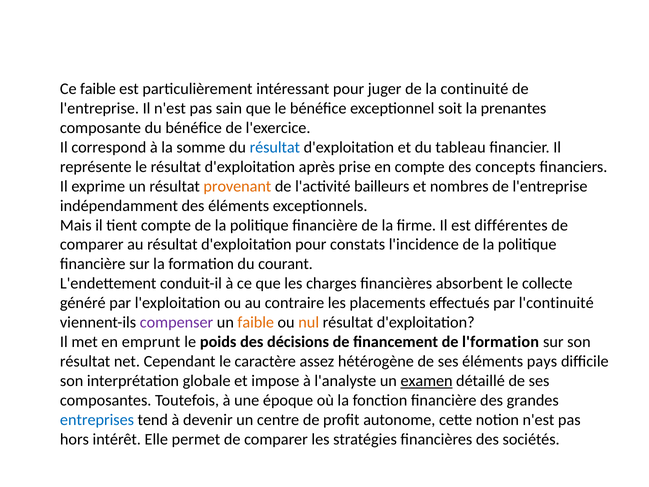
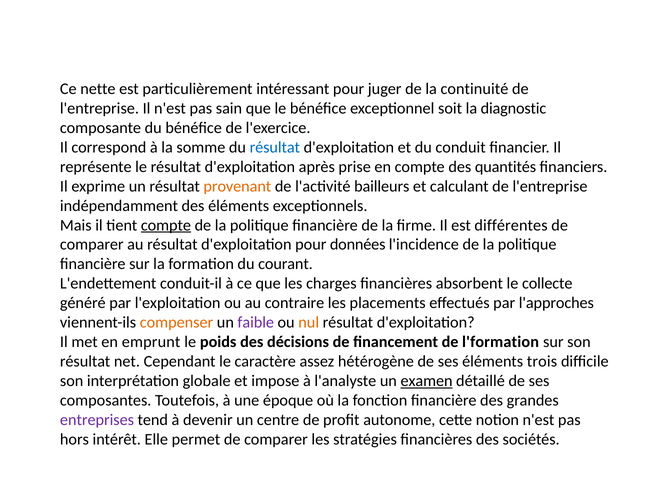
Ce faible: faible -> nette (98, 89)
prenantes: prenantes -> diagnostic (513, 108)
tableau: tableau -> conduit (461, 147)
concepts: concepts -> quantités (506, 167)
nombres: nombres -> calculant (459, 186)
compte underline: none -> present (166, 225)
constats: constats -> données (358, 245)
l'continuité: l'continuité -> l'approches (556, 303)
compenser colour: purple -> orange (177, 322)
faible colour: orange -> purple (256, 322)
pays: pays -> trois (542, 361)
entreprises colour: blue -> purple (97, 420)
